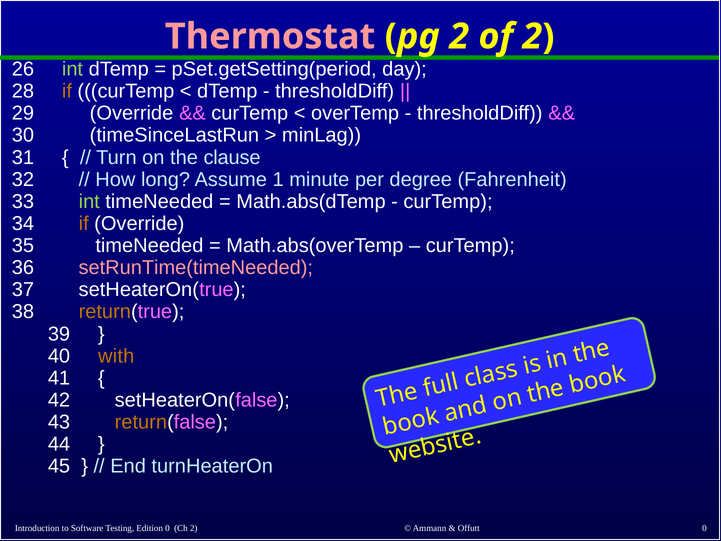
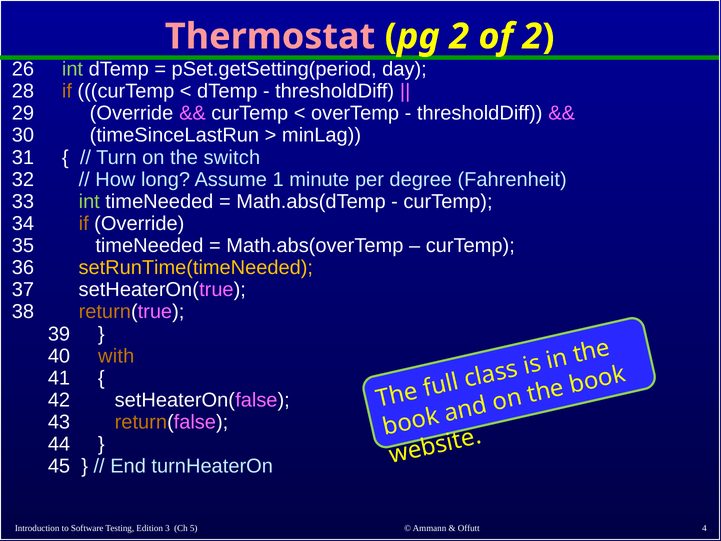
clause: clause -> switch (232, 157)
setRunTime(timeNeeded colour: pink -> yellow (196, 268)
Edition 0: 0 -> 3 (167, 528)
Ch 2: 2 -> 5 (194, 528)
Offutt 0: 0 -> 4 (704, 528)
